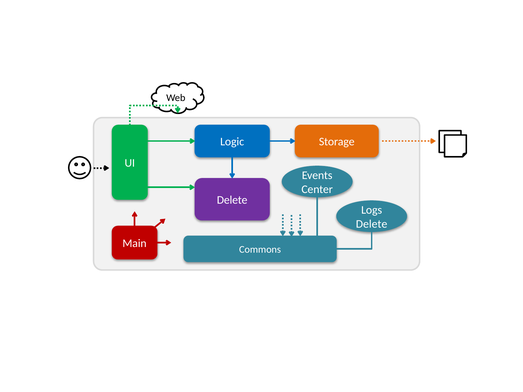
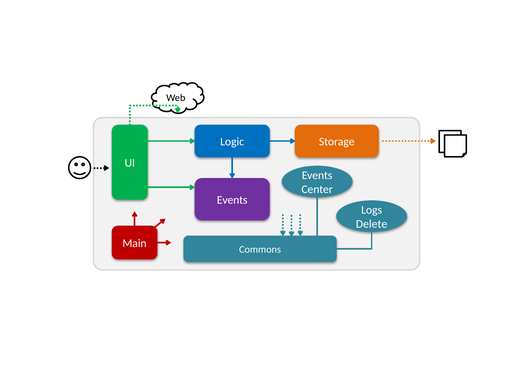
Delete: Delete -> Events (232, 200)
